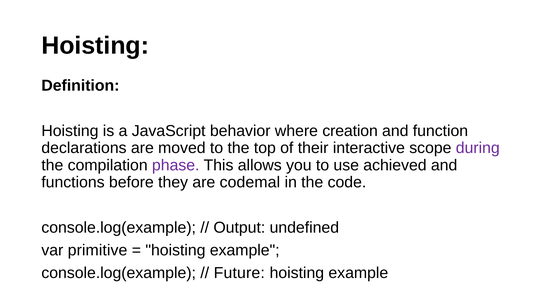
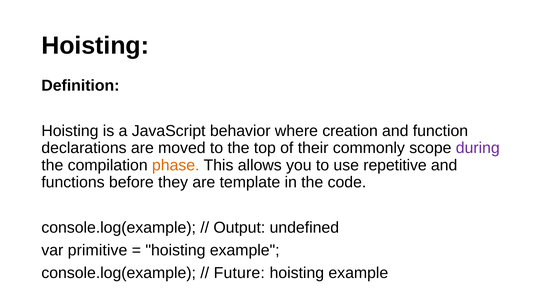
interactive: interactive -> commonly (369, 148)
phase colour: purple -> orange (176, 165)
achieved: achieved -> repetitive (395, 165)
codemal: codemal -> template (250, 182)
